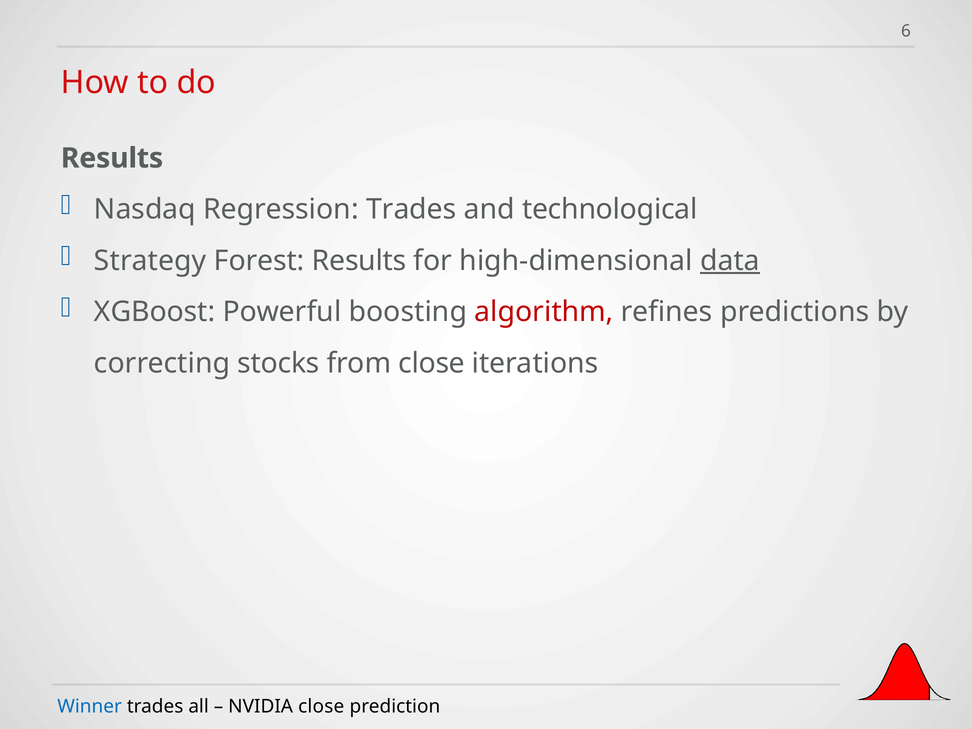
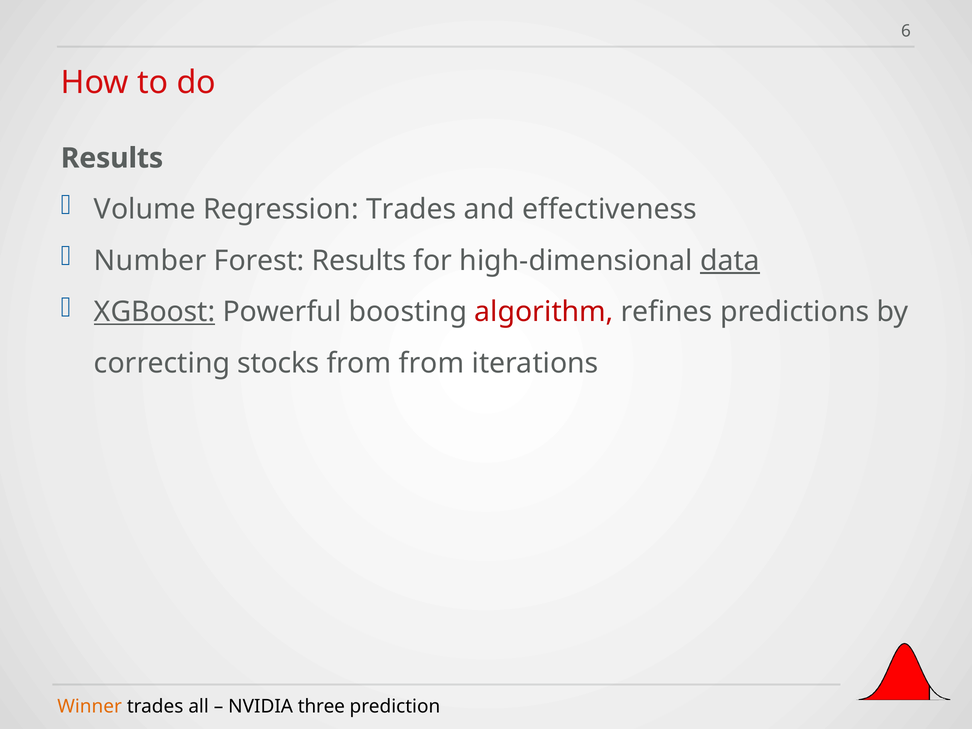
Nasdaq: Nasdaq -> Volume (145, 209)
technological: technological -> effectiveness (610, 209)
Strategy: Strategy -> Number (150, 261)
XGBoost underline: none -> present (155, 312)
from close: close -> from (431, 363)
Winner colour: blue -> orange (90, 706)
NVIDIA close: close -> three (321, 706)
